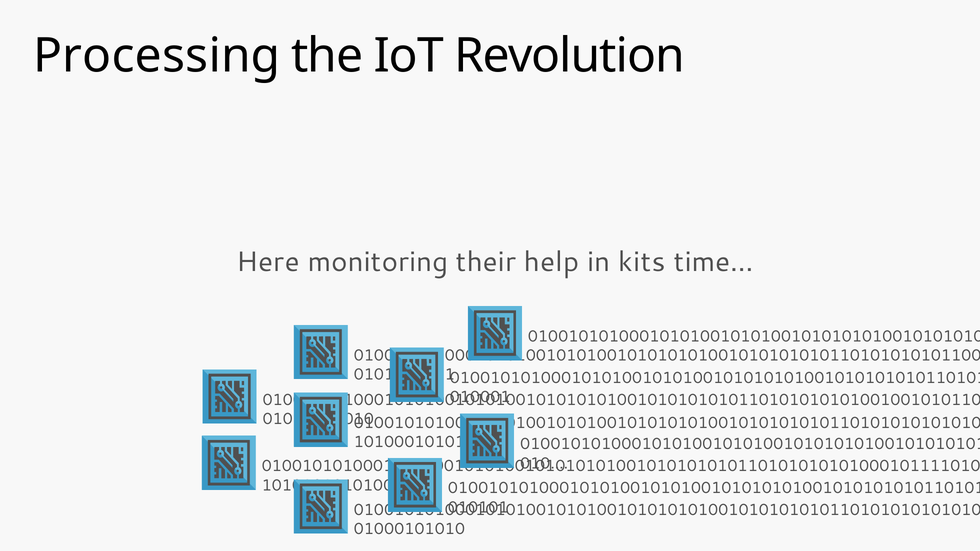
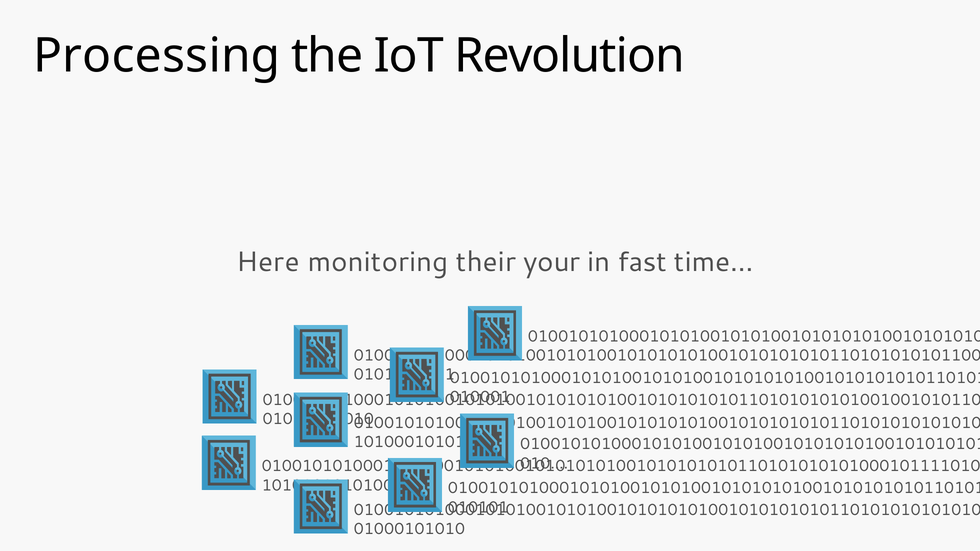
help: help -> your (552, 262)
kits: kits -> fast (642, 262)
